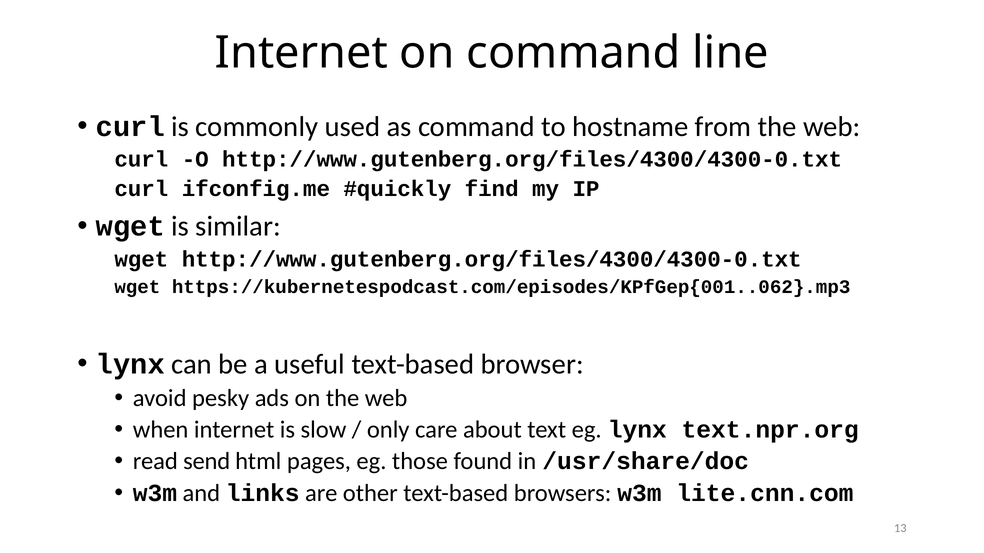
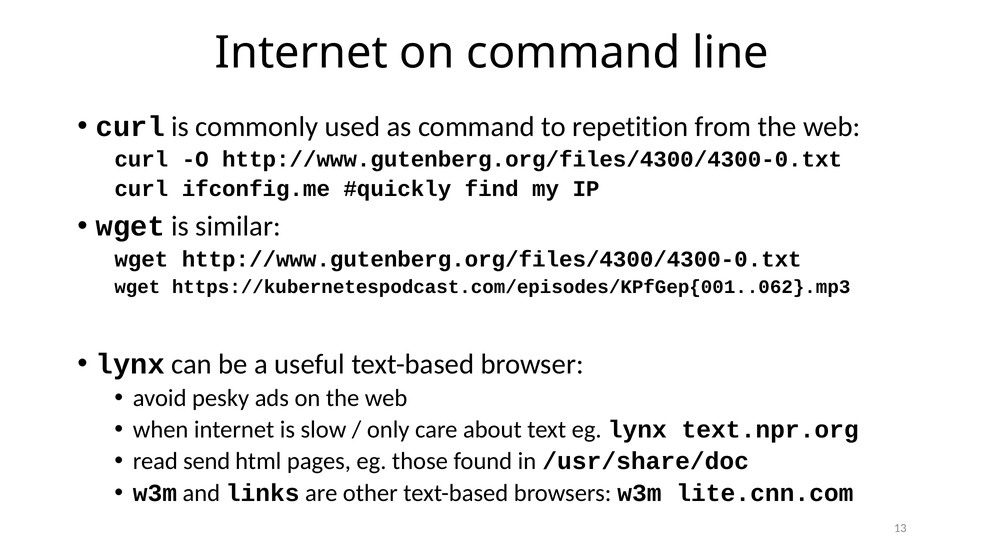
hostname: hostname -> repetition (630, 127)
